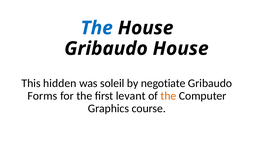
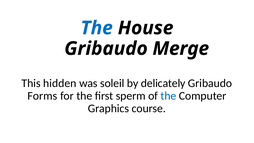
Gribaudo House: House -> Merge (181, 49)
negotiate: negotiate -> delicately (163, 83)
levant: levant -> sperm (131, 96)
the colour: orange -> blue (168, 96)
